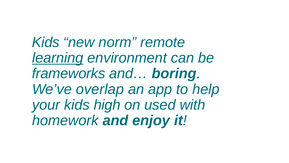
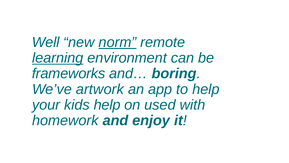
Kids: Kids -> Well (46, 42)
norm underline: none -> present (117, 42)
overlap: overlap -> artwork (100, 89)
kids high: high -> help (107, 105)
